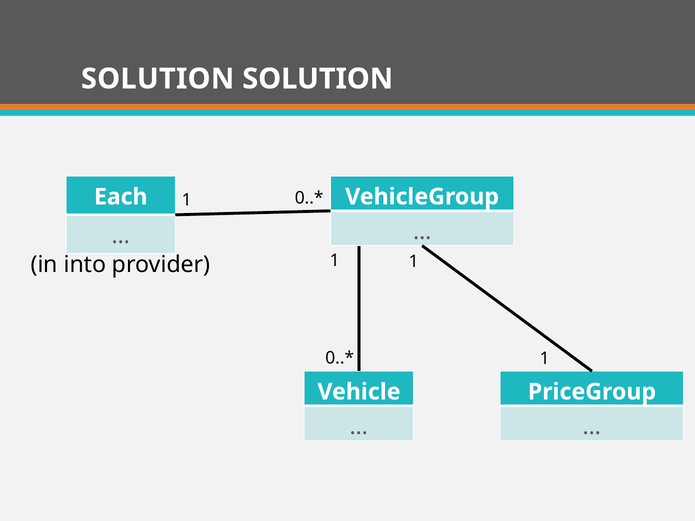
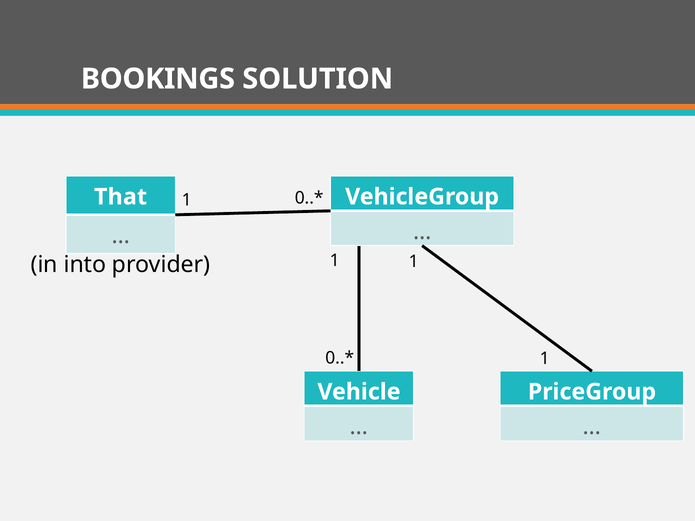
SOLUTION: SOLUTION -> BOOKINGS (158, 79)
Each: Each -> That (121, 197)
